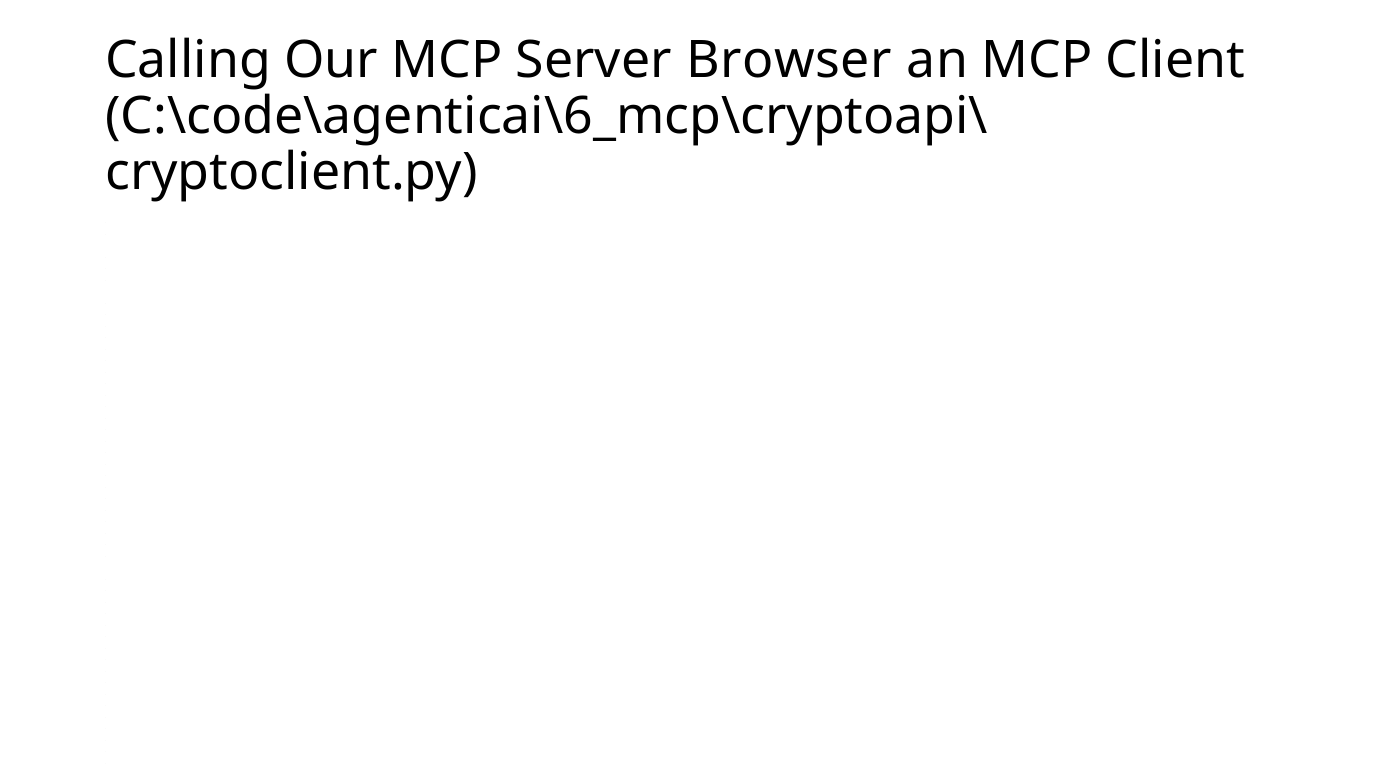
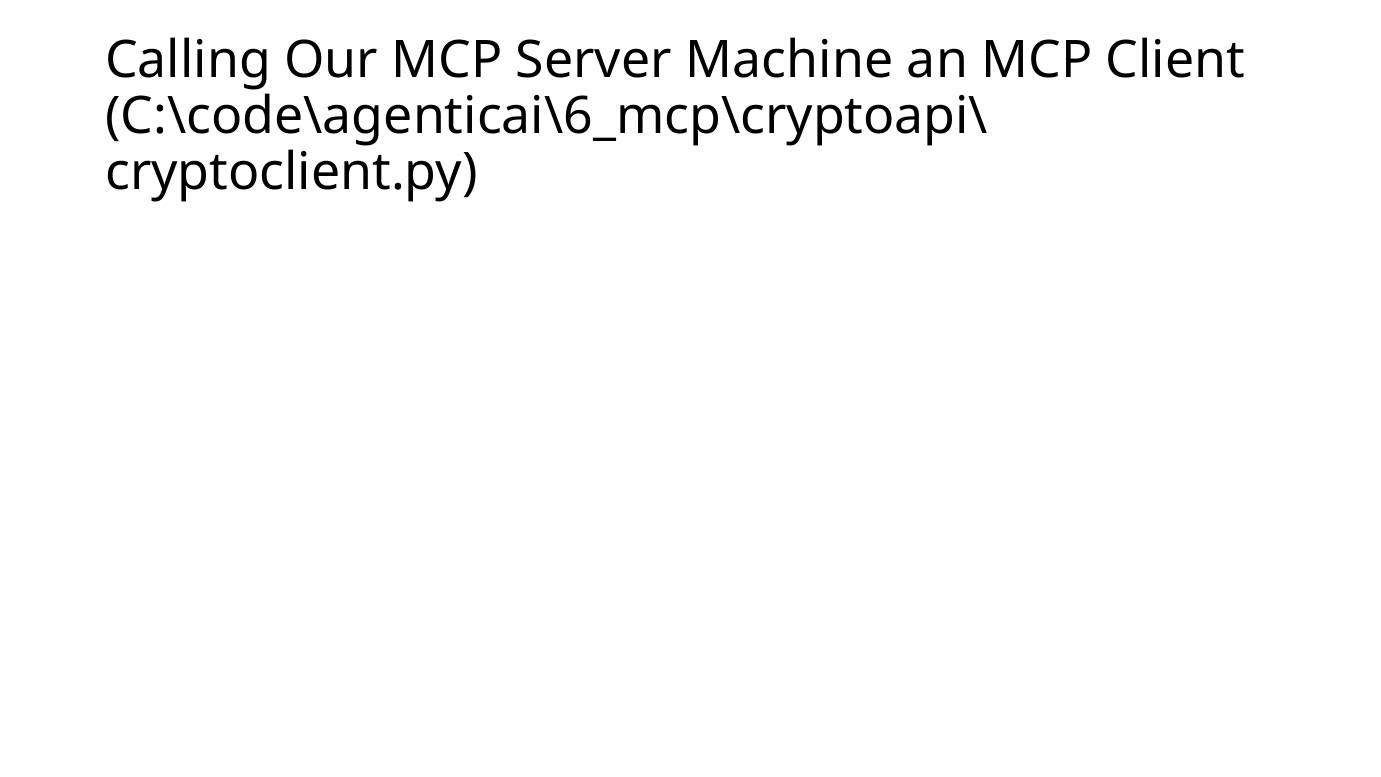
Browser: Browser -> Machine (789, 60)
